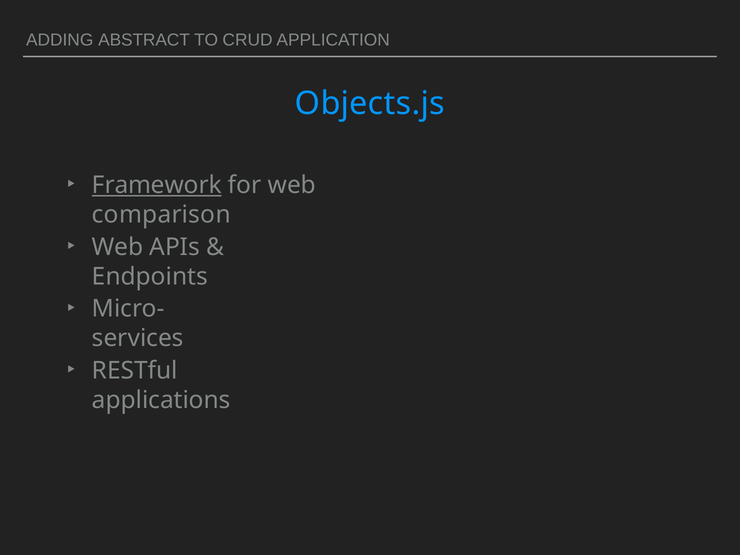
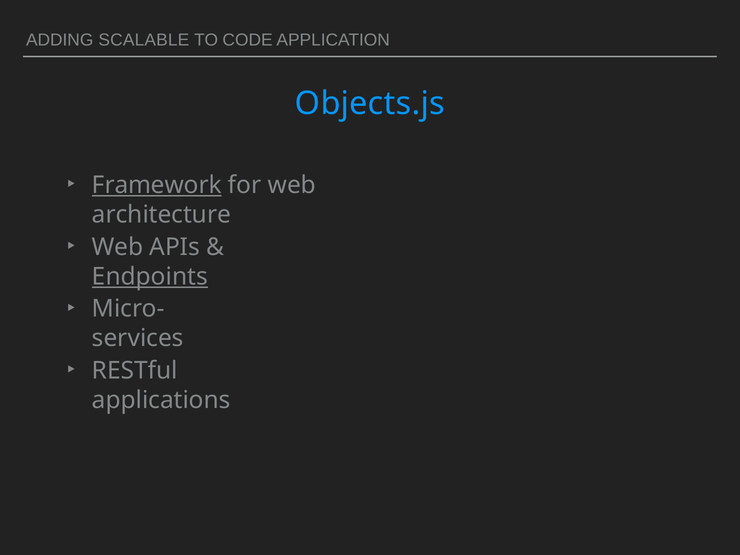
ABSTRACT: ABSTRACT -> SCALABLE (144, 40)
CRUD: CRUD -> CODE (248, 40)
comparison: comparison -> architecture (161, 215)
Endpoints underline: none -> present (150, 276)
